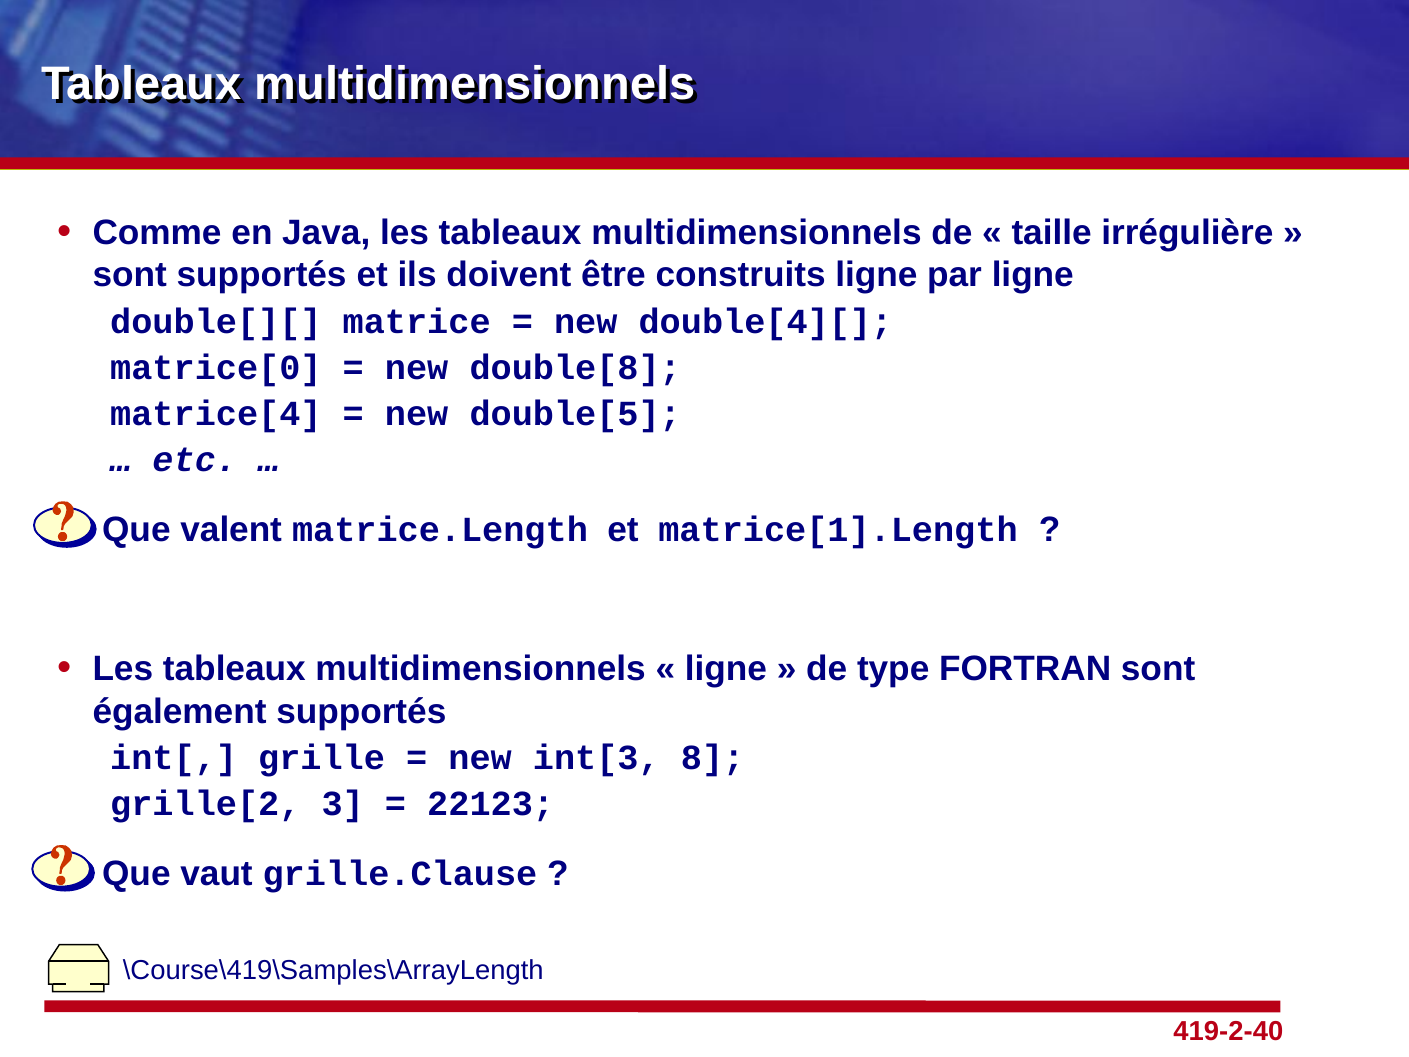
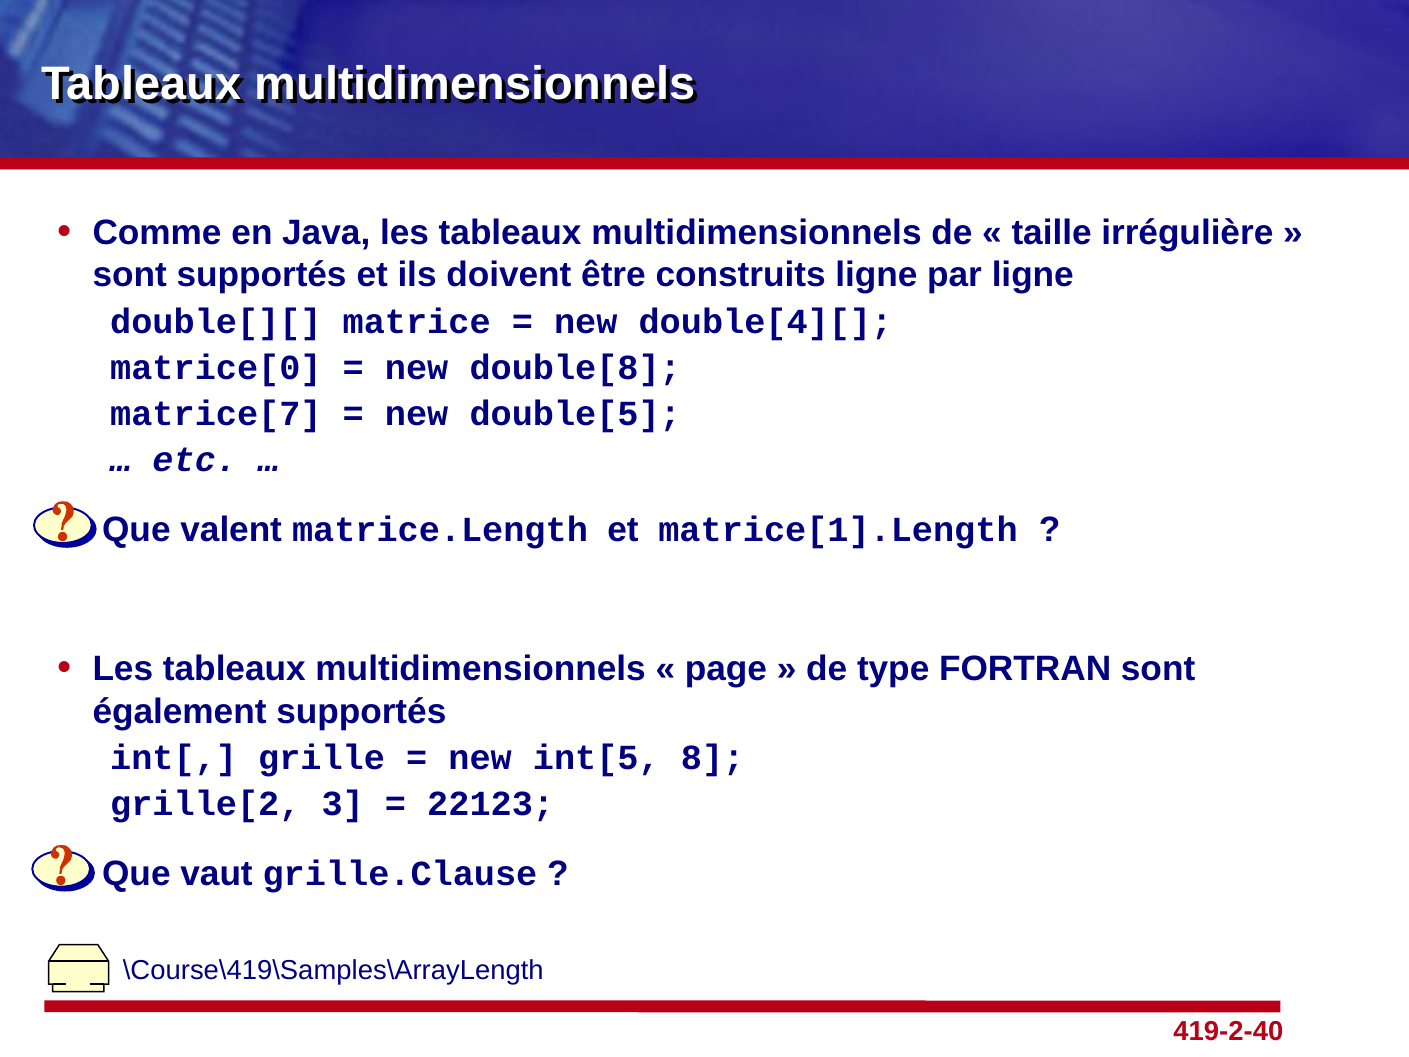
matrice[4: matrice[4 -> matrice[7 (216, 414)
ligne: ligne -> page (726, 669)
int[3: int[3 -> int[5 (596, 758)
